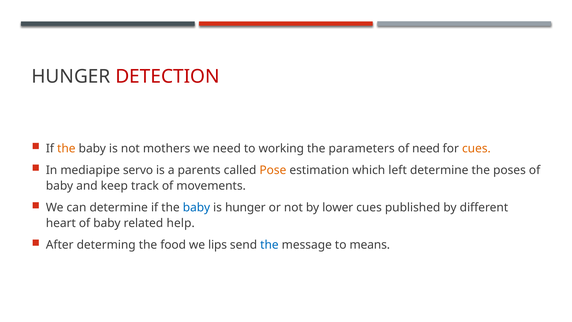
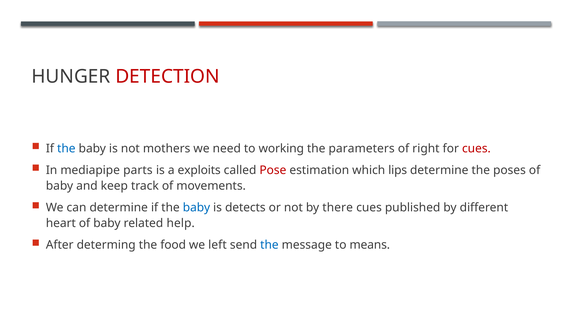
the colour: orange -> blue (66, 148)
of need: need -> right (426, 148)
cues colour: orange -> red (476, 148)
servo: servo -> parts (138, 170)
parents: parents -> exploits (199, 170)
Pose colour: orange -> red (273, 170)
left: left -> lips (398, 170)
is hunger: hunger -> detects (245, 207)
lower: lower -> there (338, 207)
lips: lips -> left (217, 245)
